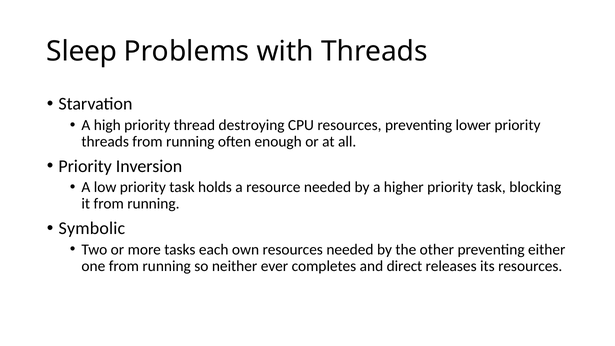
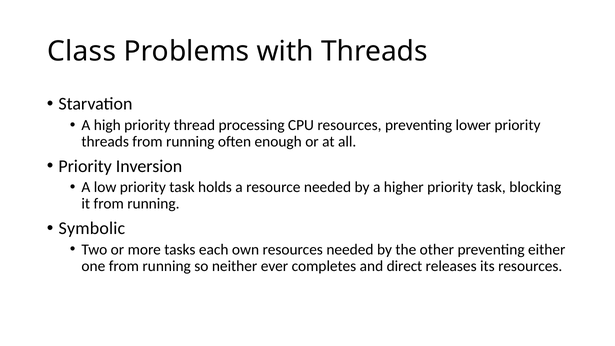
Sleep: Sleep -> Class (82, 52)
destroying: destroying -> processing (252, 125)
